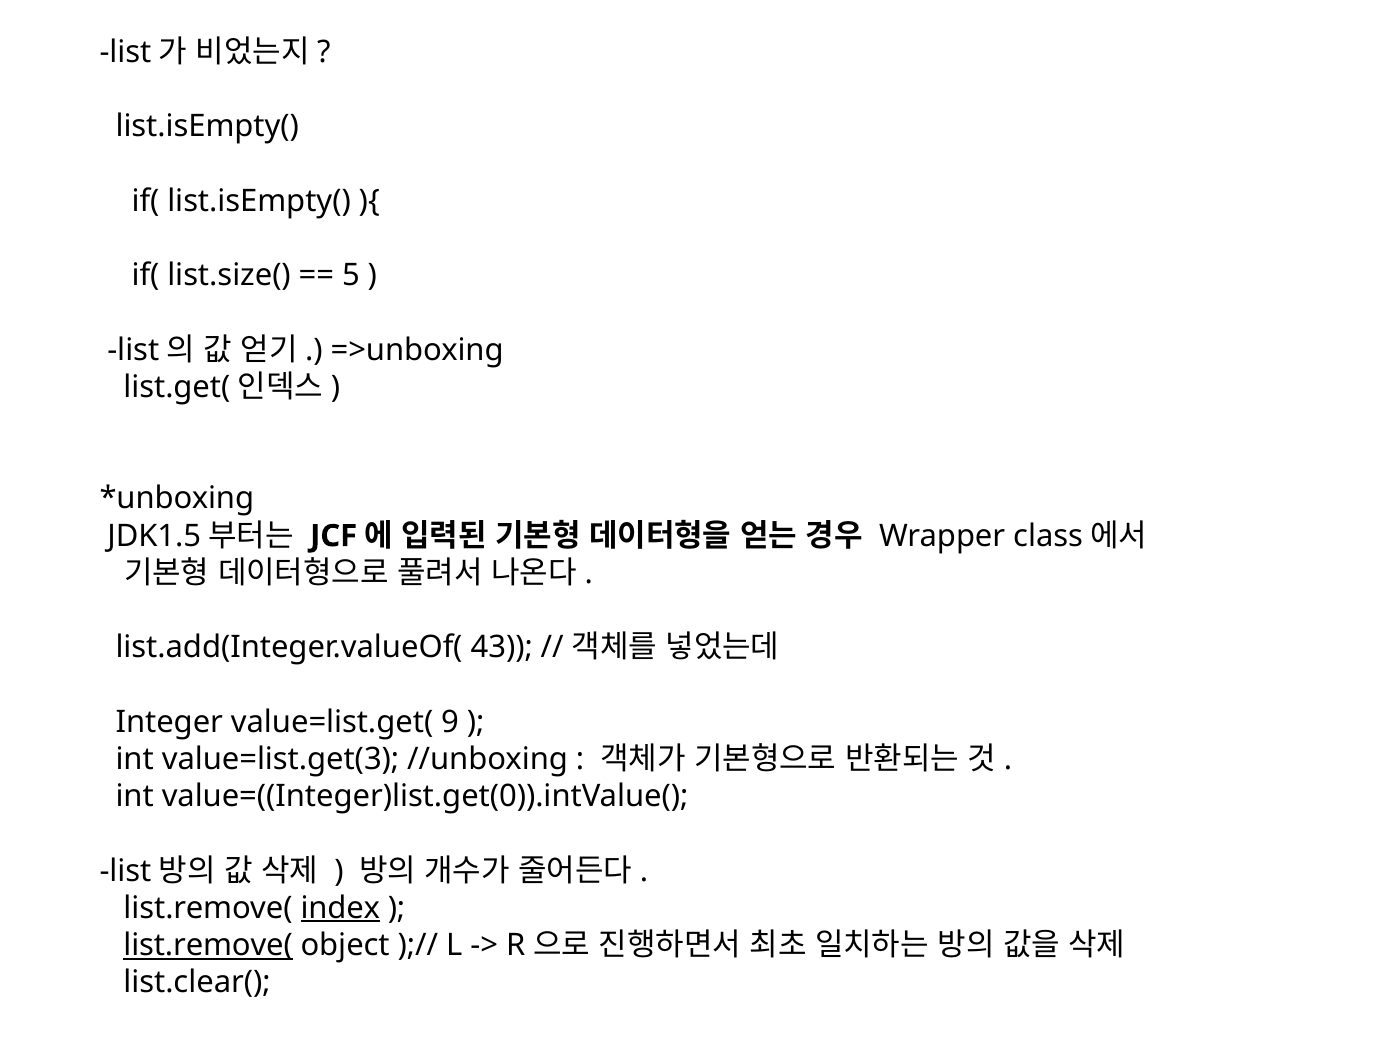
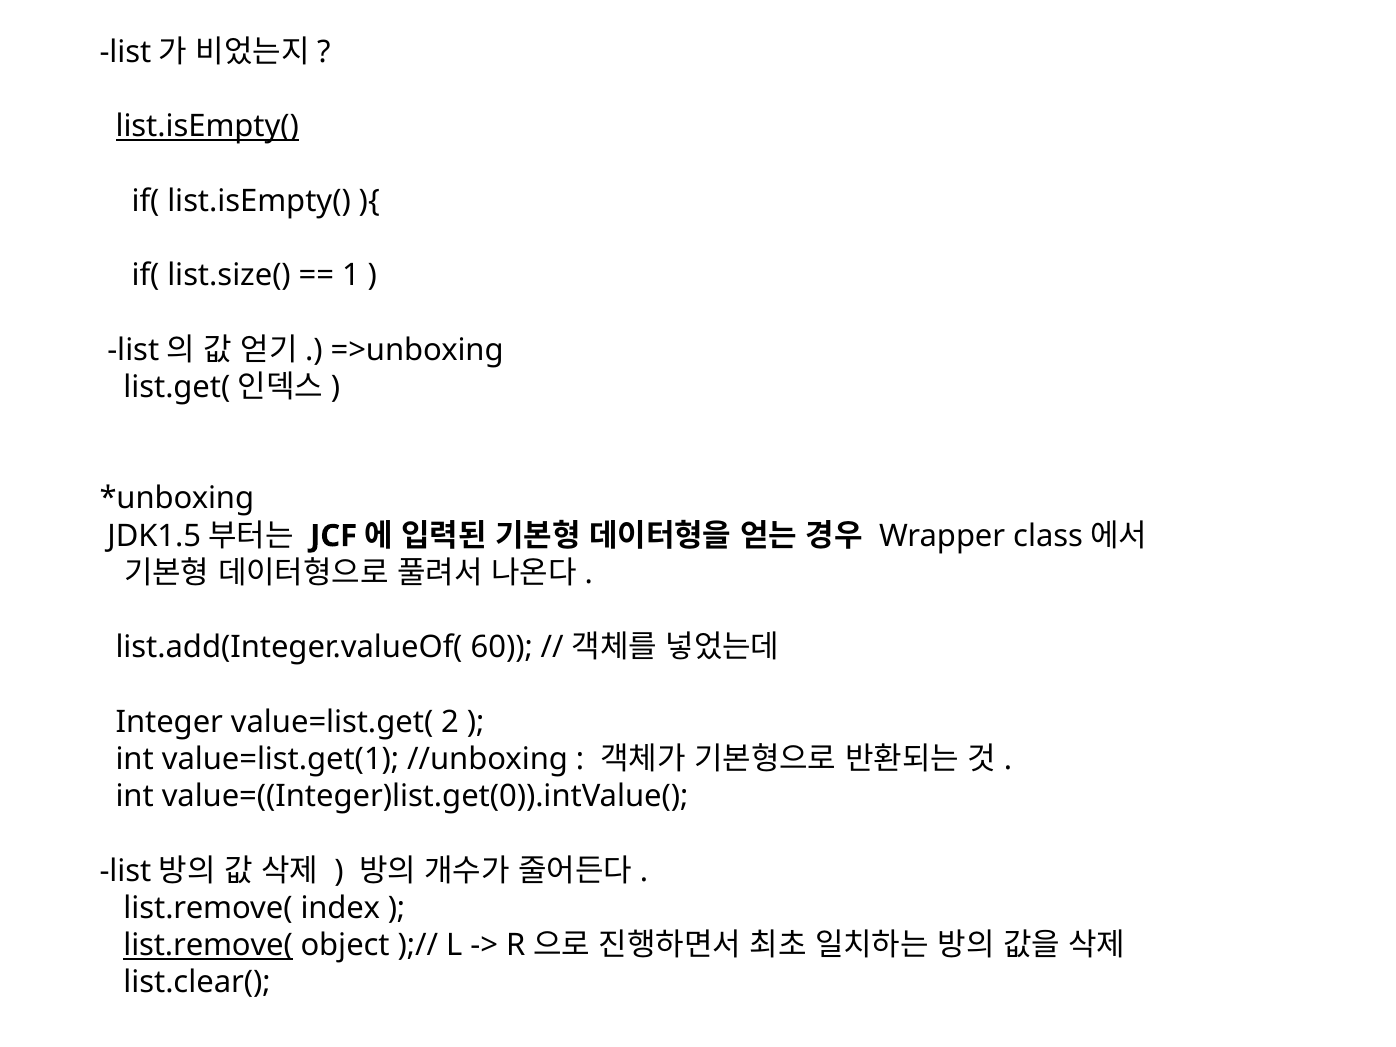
list.isEmpty( underline: none -> present (207, 127)
5: 5 -> 1 (351, 276)
43: 43 -> 60 (502, 648)
9: 9 -> 2 (450, 722)
value=list.get(3: value=list.get(3 -> value=list.get(1 (281, 759)
index underline: present -> none (340, 908)
